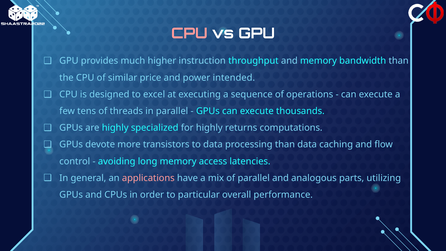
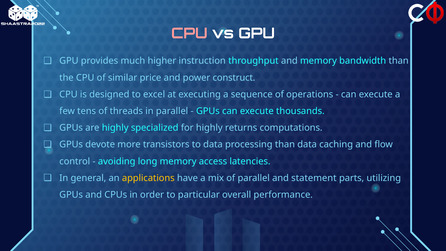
intended: intended -> construct (234, 78)
applications colour: pink -> yellow (148, 178)
analogous: analogous -> statement (314, 178)
